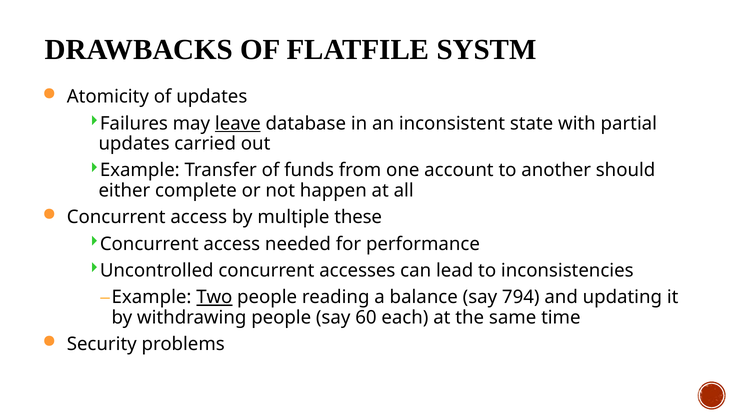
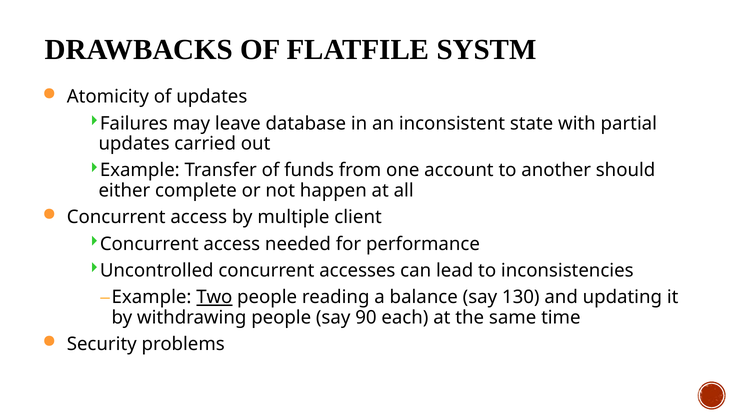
leave underline: present -> none (238, 123)
these: these -> client (358, 217)
794: 794 -> 130 (521, 297)
60: 60 -> 90 (366, 317)
